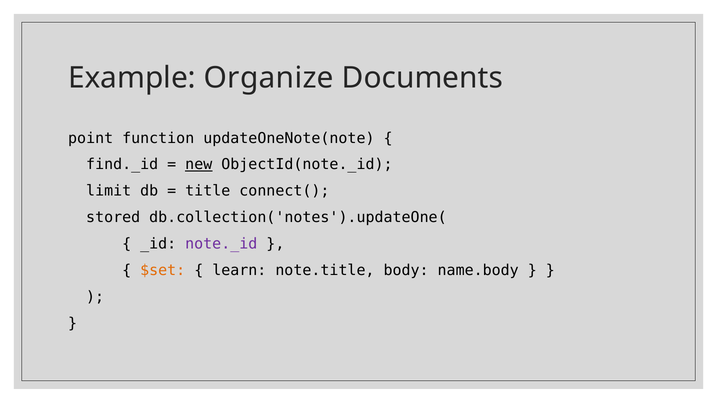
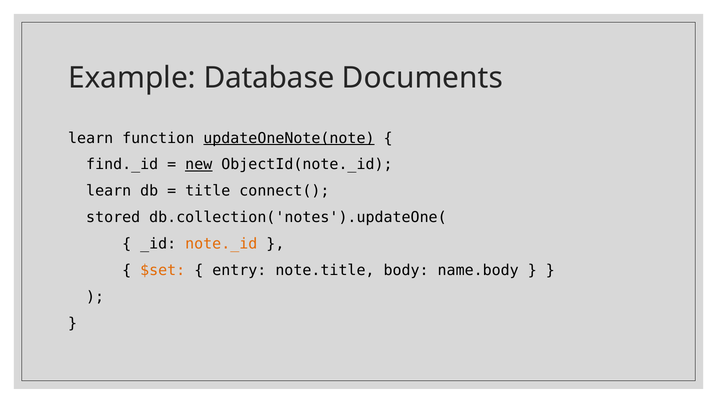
Organize: Organize -> Database (269, 78)
point: point -> learn (91, 138)
updateOneNote(note underline: none -> present (289, 138)
limit: limit -> learn (109, 191)
note._id colour: purple -> orange (221, 244)
learn: learn -> entry (239, 271)
